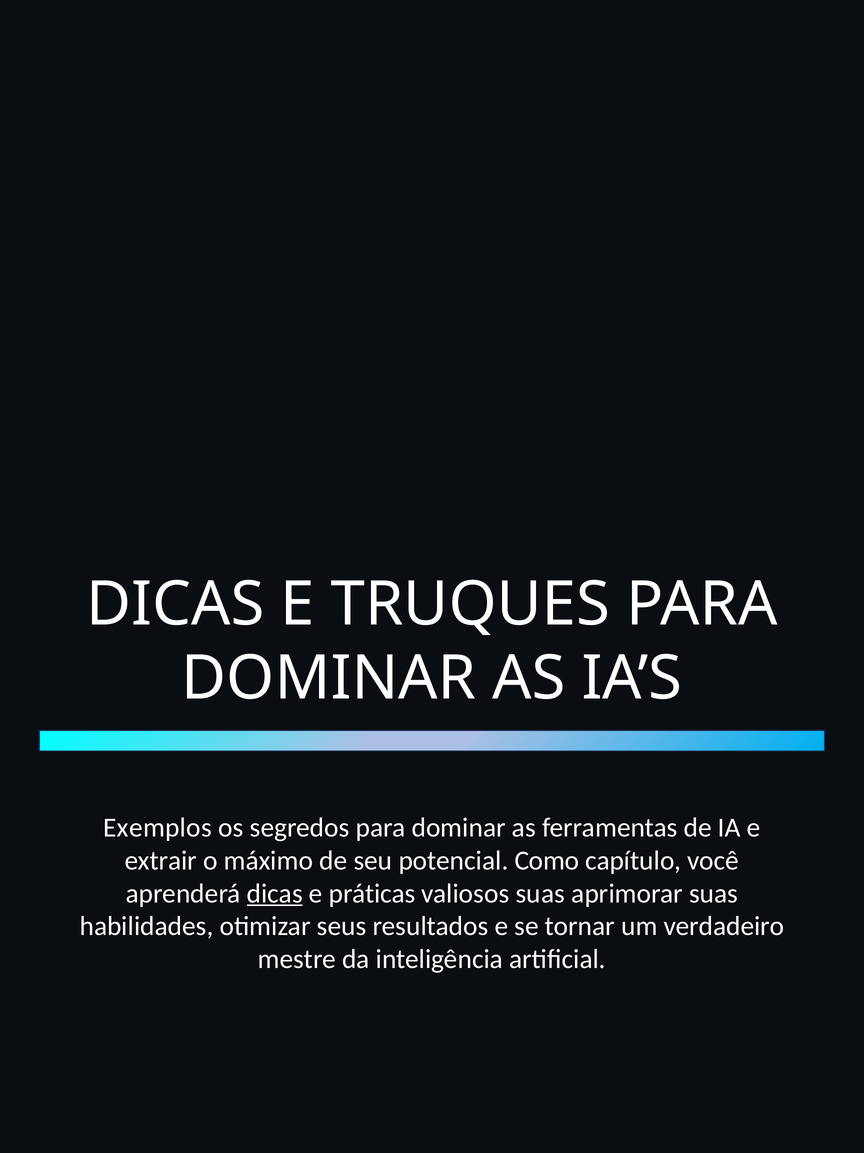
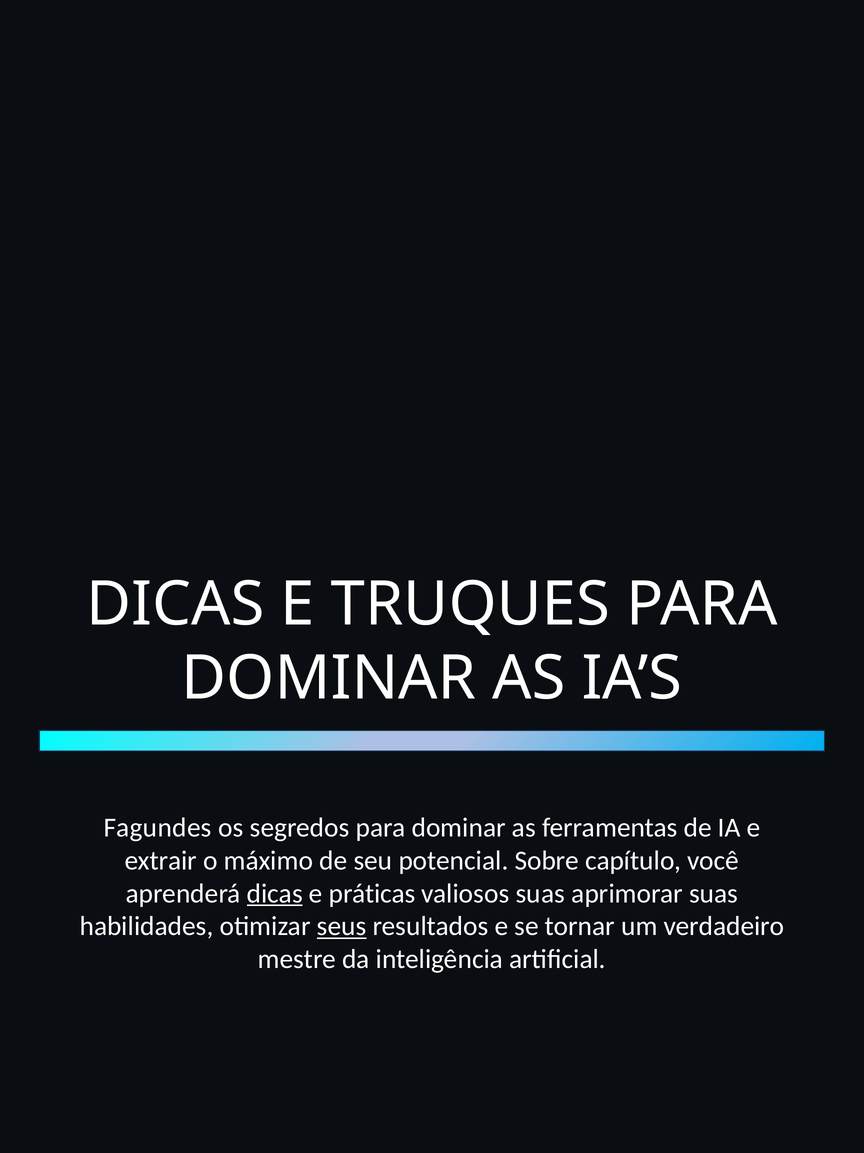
Exemplos: Exemplos -> Fagundes (158, 827)
Como: Como -> Sobre (547, 860)
seus underline: none -> present (342, 926)
